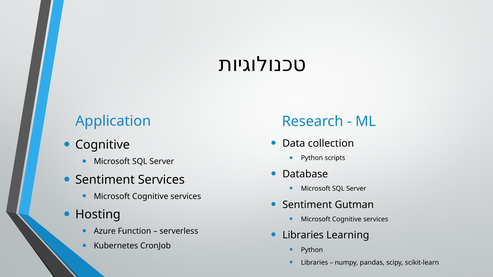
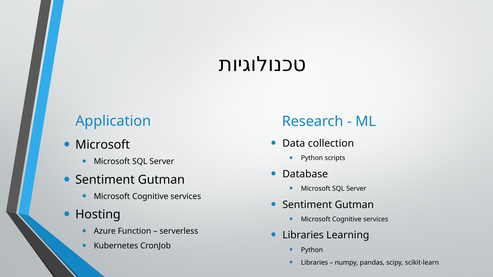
Cognitive: Cognitive -> Microsoft (103, 145)
Services: Services -> Gutman (161, 180)
